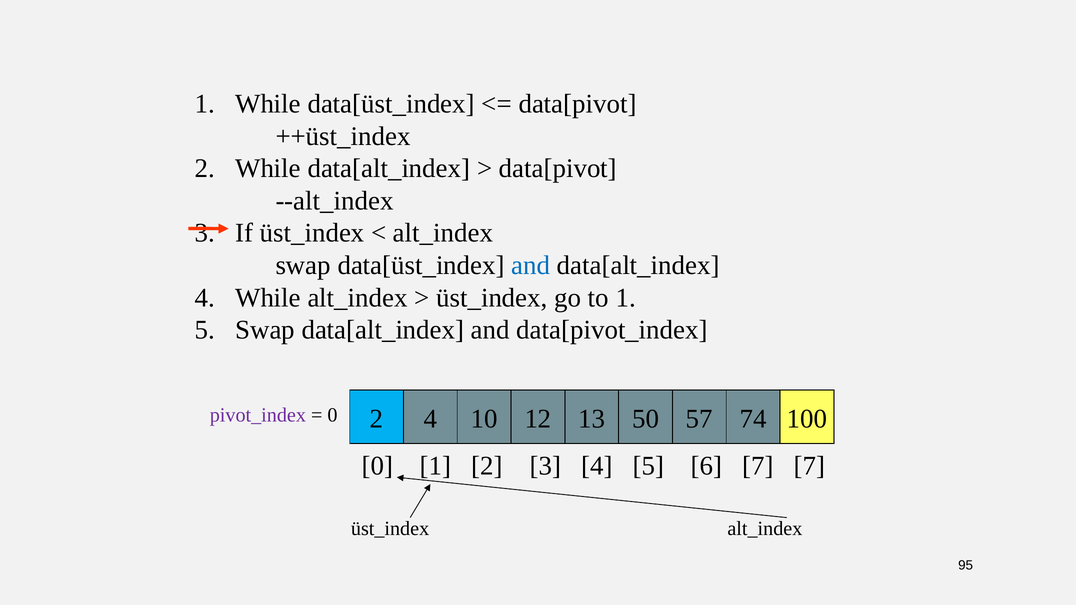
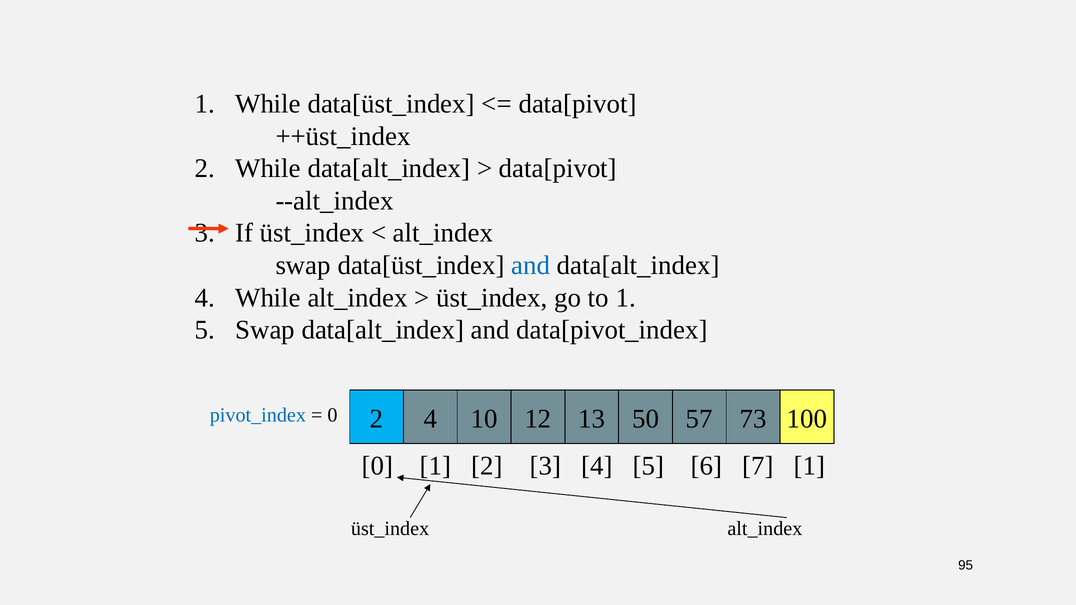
pivot_index colour: purple -> blue (258, 415)
74: 74 -> 73 (753, 419)
7 7: 7 -> 1 (810, 466)
